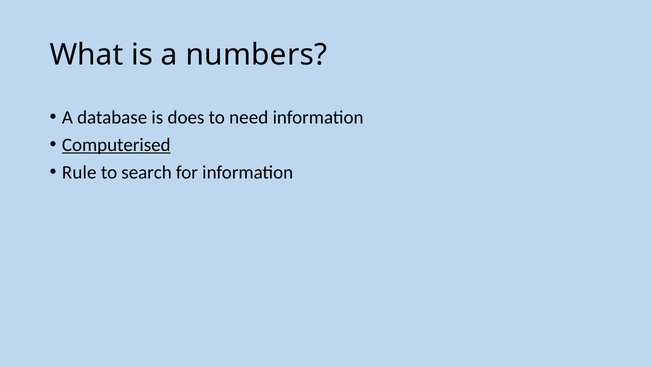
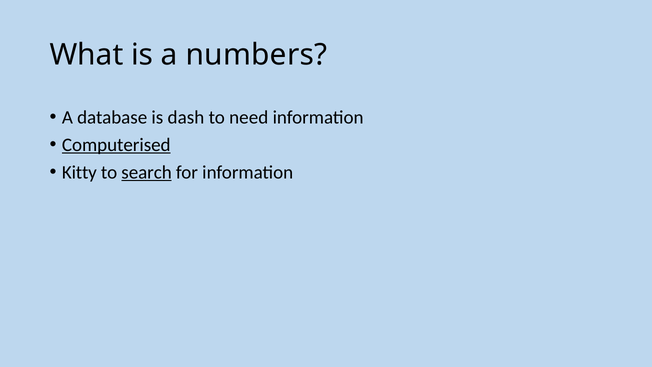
does: does -> dash (186, 117)
Rule: Rule -> Kitty (79, 172)
search underline: none -> present (147, 172)
